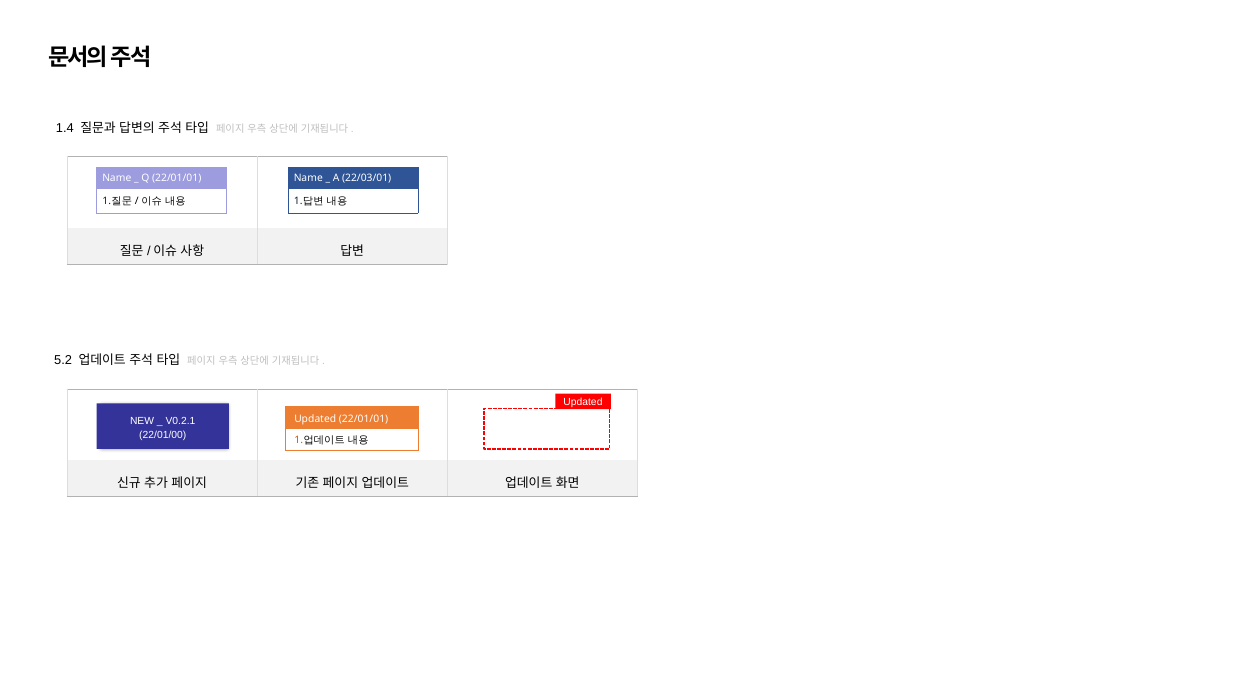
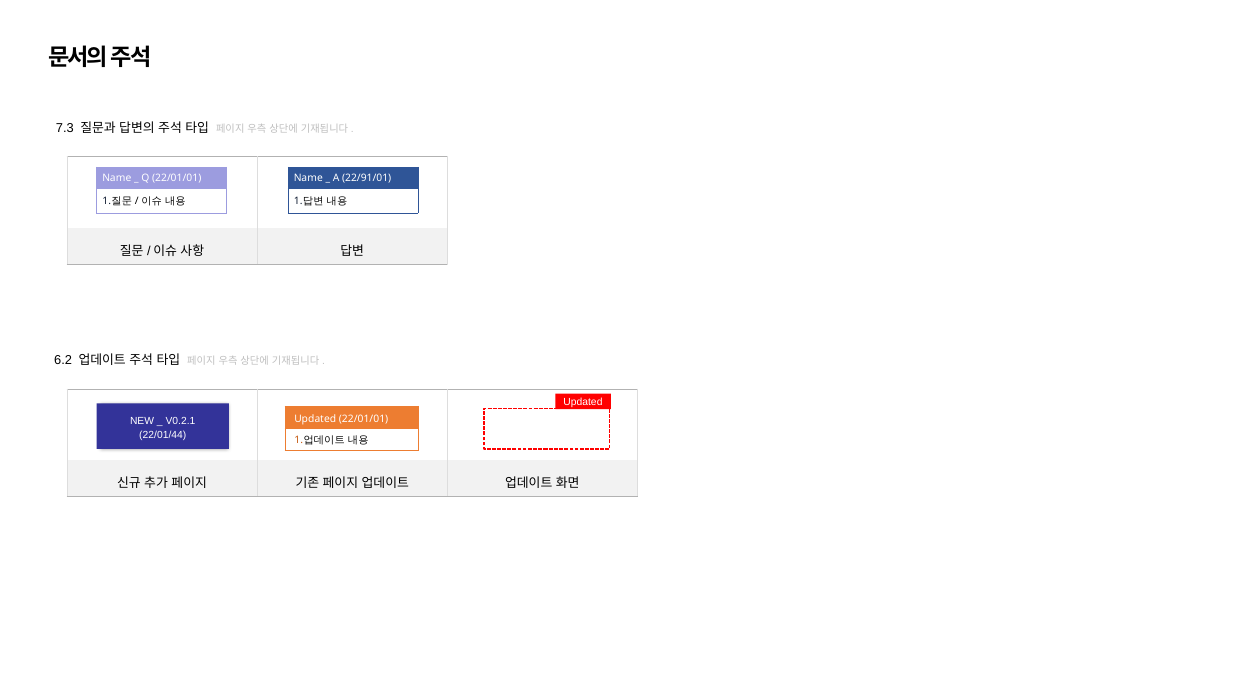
1.4: 1.4 -> 7.3 (65, 129)
22/03/01: 22/03/01 -> 22/91/01 (367, 179)
5.2: 5.2 -> 6.2 (63, 361)
22/01/00: 22/01/00 -> 22/01/44 (163, 436)
